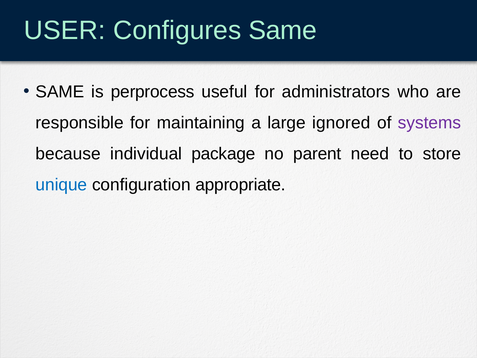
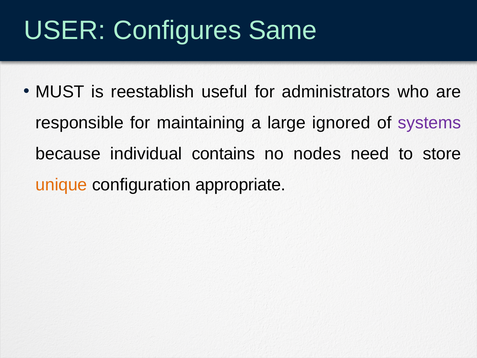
SAME: SAME -> MUST (60, 92)
perprocess: perprocess -> reestablish (153, 92)
package: package -> contains (223, 154)
parent: parent -> nodes (317, 154)
unique colour: blue -> orange (61, 185)
